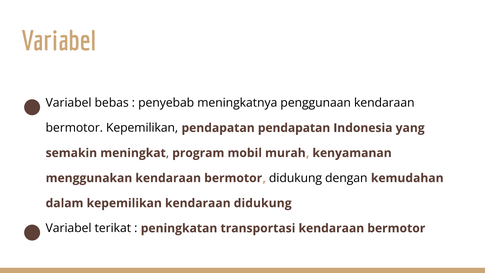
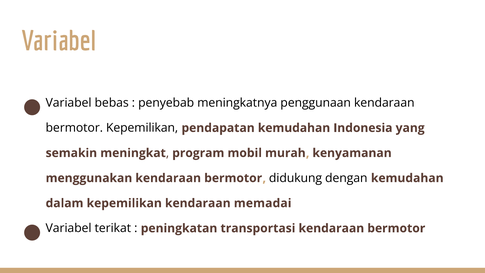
pendapatan pendapatan: pendapatan -> kemudahan (294, 128)
kendaraan didukung: didukung -> memadai (263, 203)
